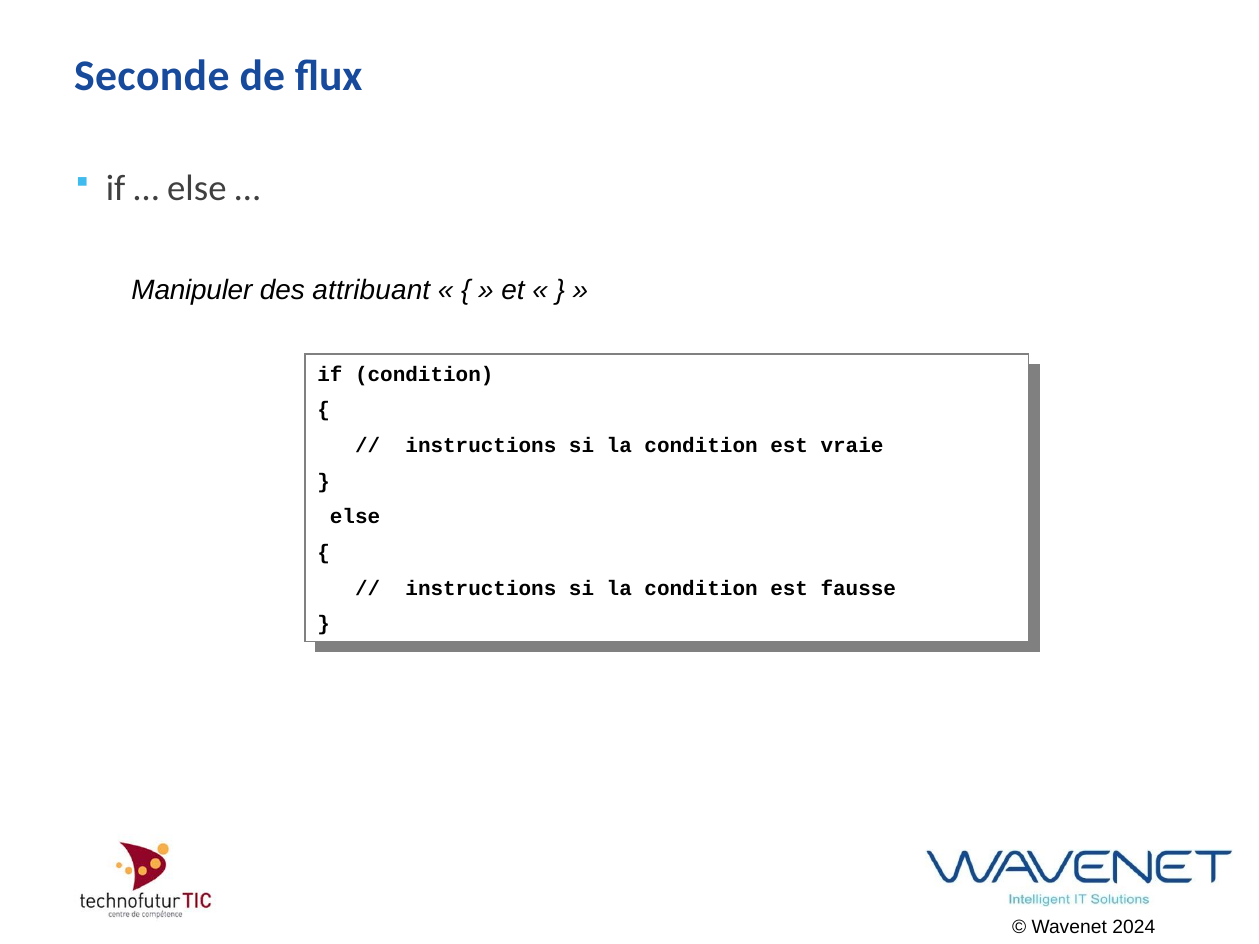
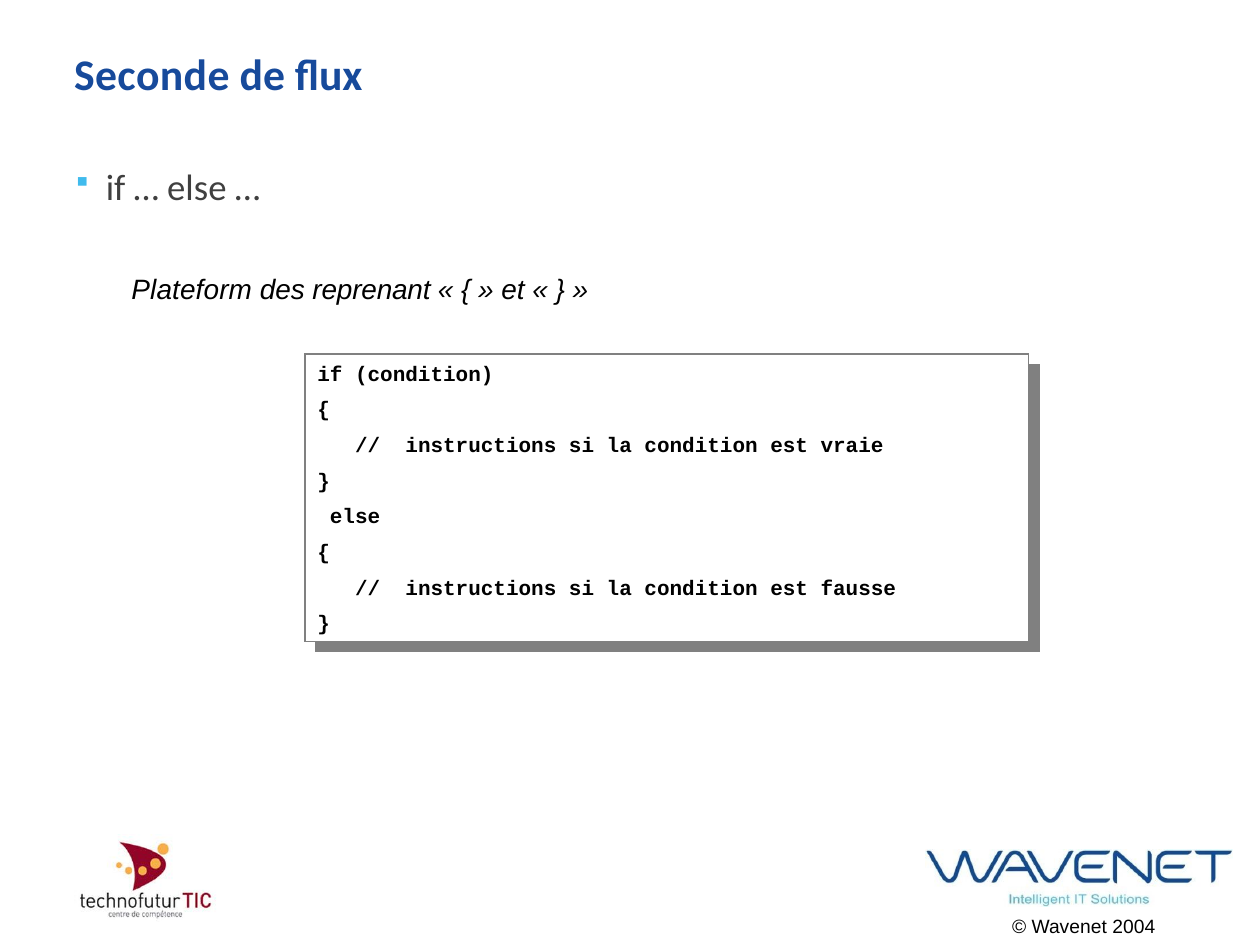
Manipuler: Manipuler -> Plateform (192, 291)
attribuant: attribuant -> reprenant (372, 291)
2024: 2024 -> 2004 (1134, 928)
